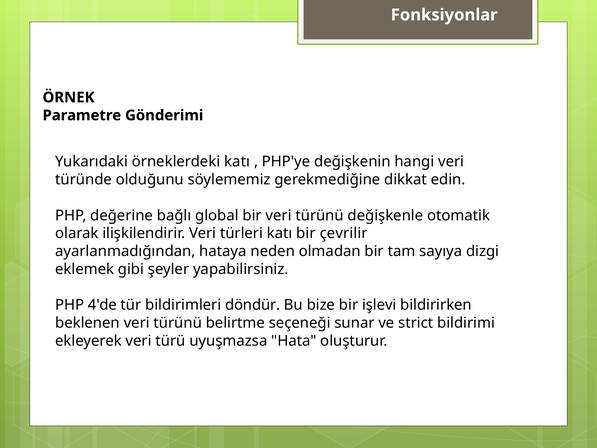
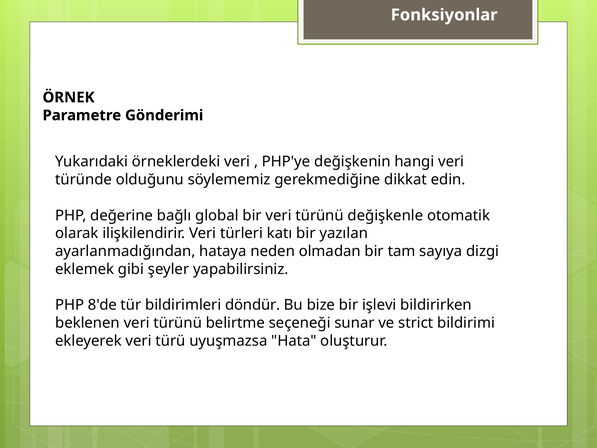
örneklerdeki katı: katı -> veri (237, 162)
çevrilir: çevrilir -> yazılan (344, 233)
4'de: 4'de -> 8'de (102, 305)
